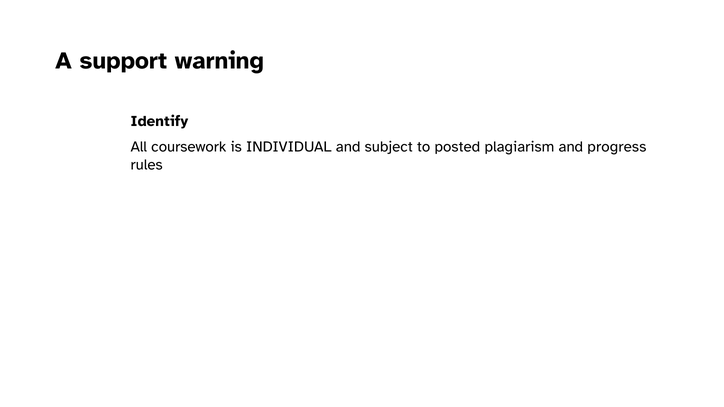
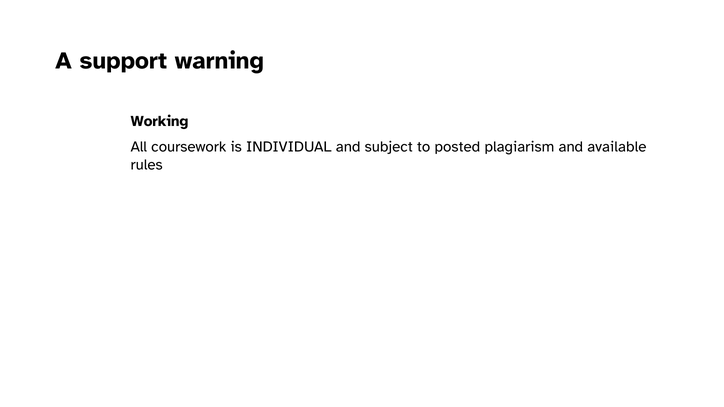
Identify: Identify -> Working (160, 121)
progress: progress -> available (617, 147)
